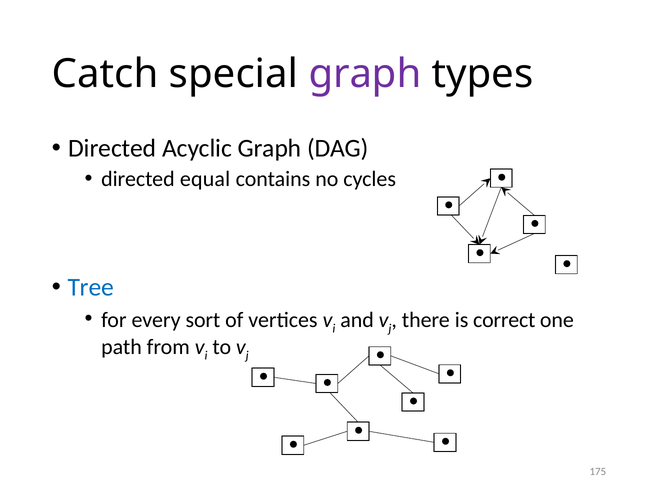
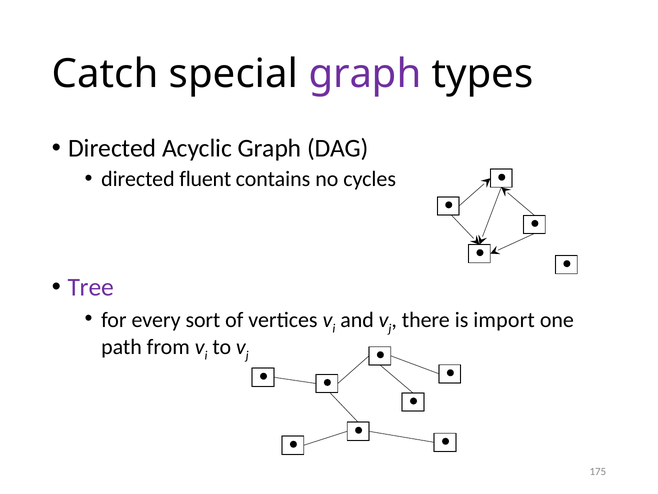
equal: equal -> fluent (205, 179)
Tree colour: blue -> purple (91, 287)
correct: correct -> import (504, 320)
